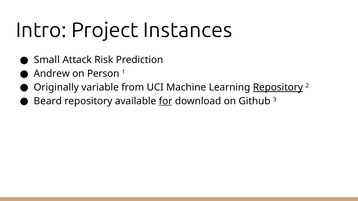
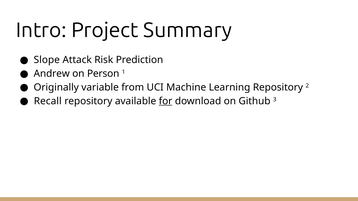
Instances: Instances -> Summary (188, 30)
Small: Small -> Slope (47, 60)
Repository underline: present -> none (278, 87)
Beard: Beard -> Recall (48, 101)
